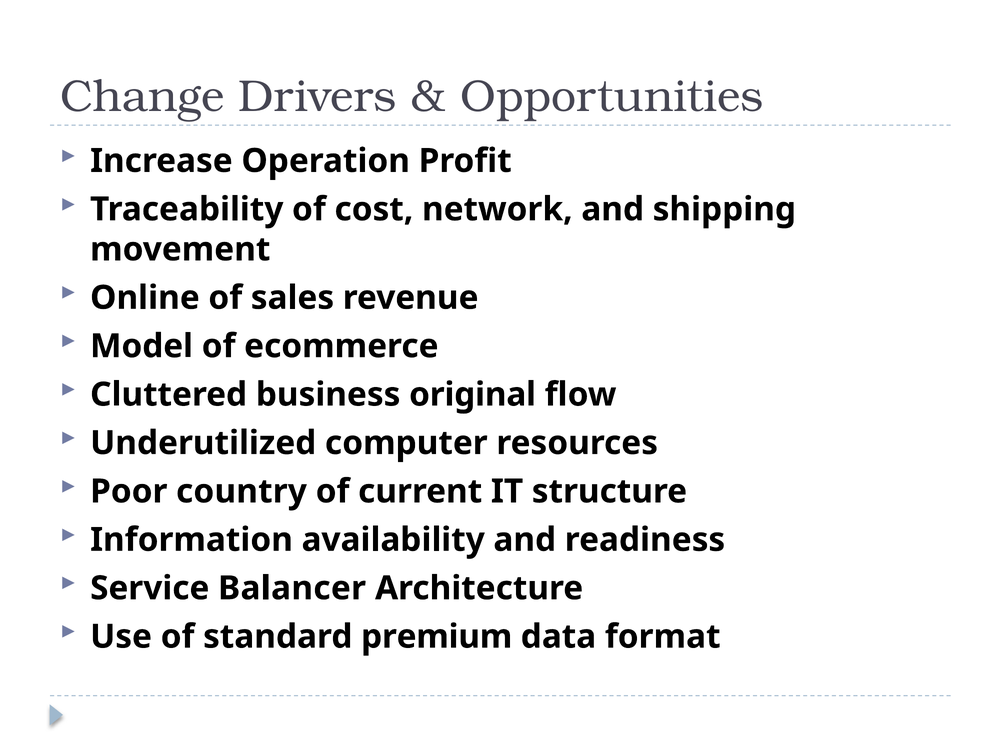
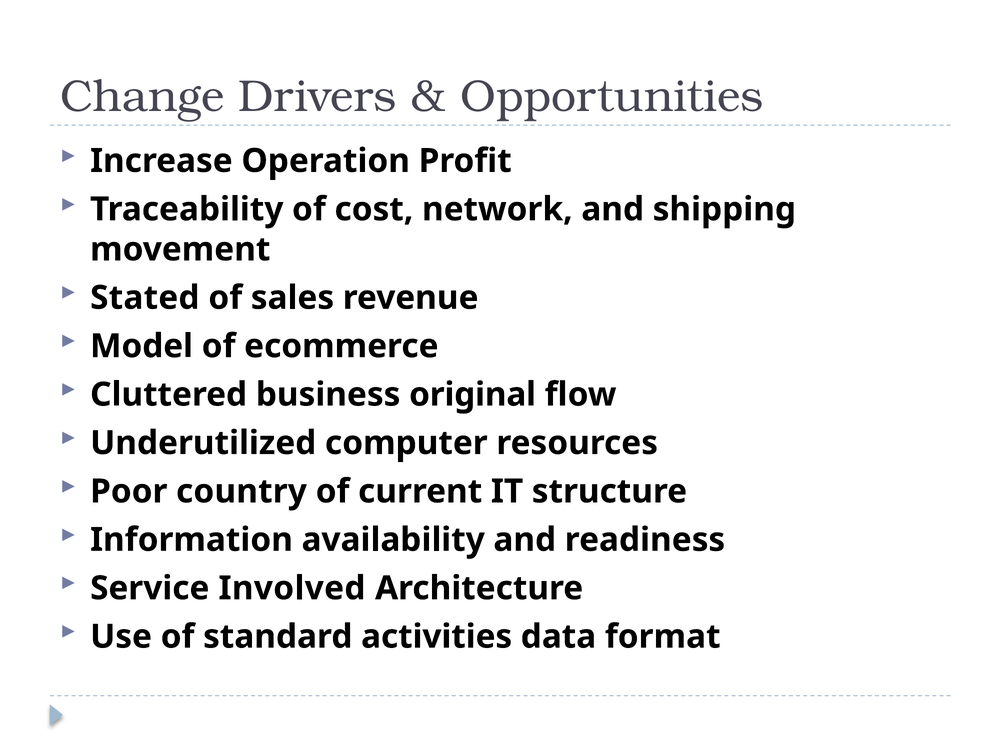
Online: Online -> Stated (145, 298)
Balancer: Balancer -> Involved (292, 588)
premium: premium -> activities (437, 636)
